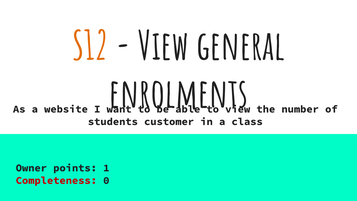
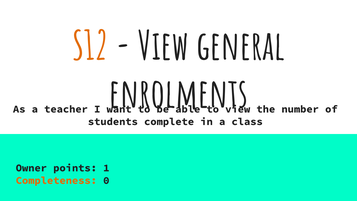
website: website -> teacher (66, 109)
customer: customer -> complete (169, 121)
Completeness colour: red -> orange (56, 180)
